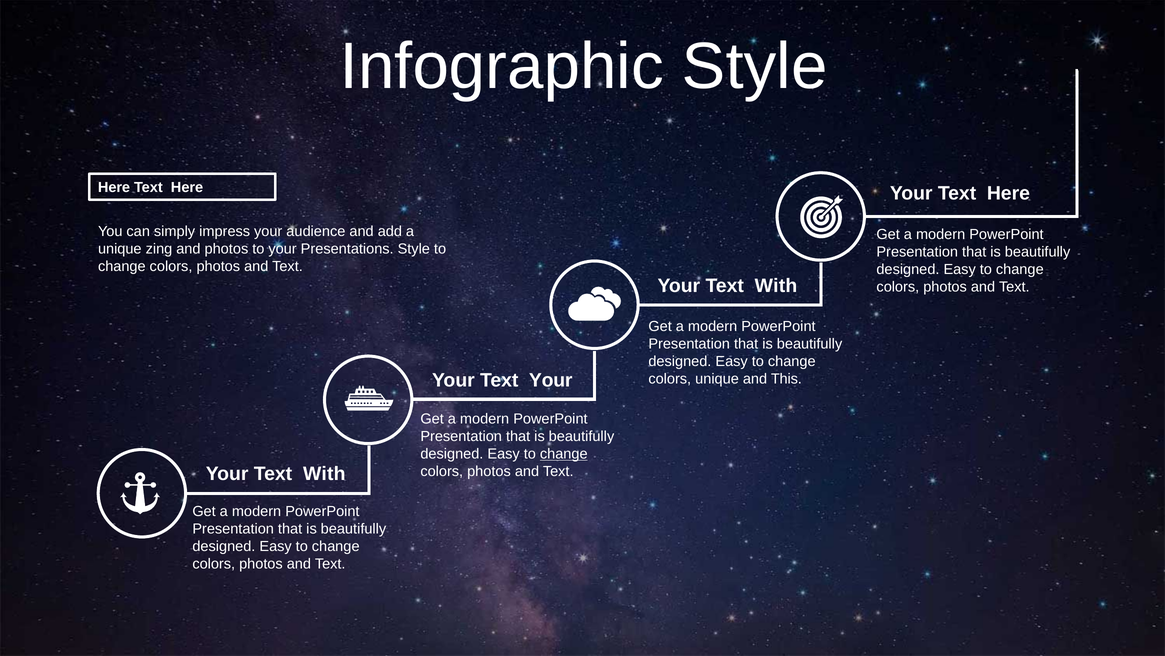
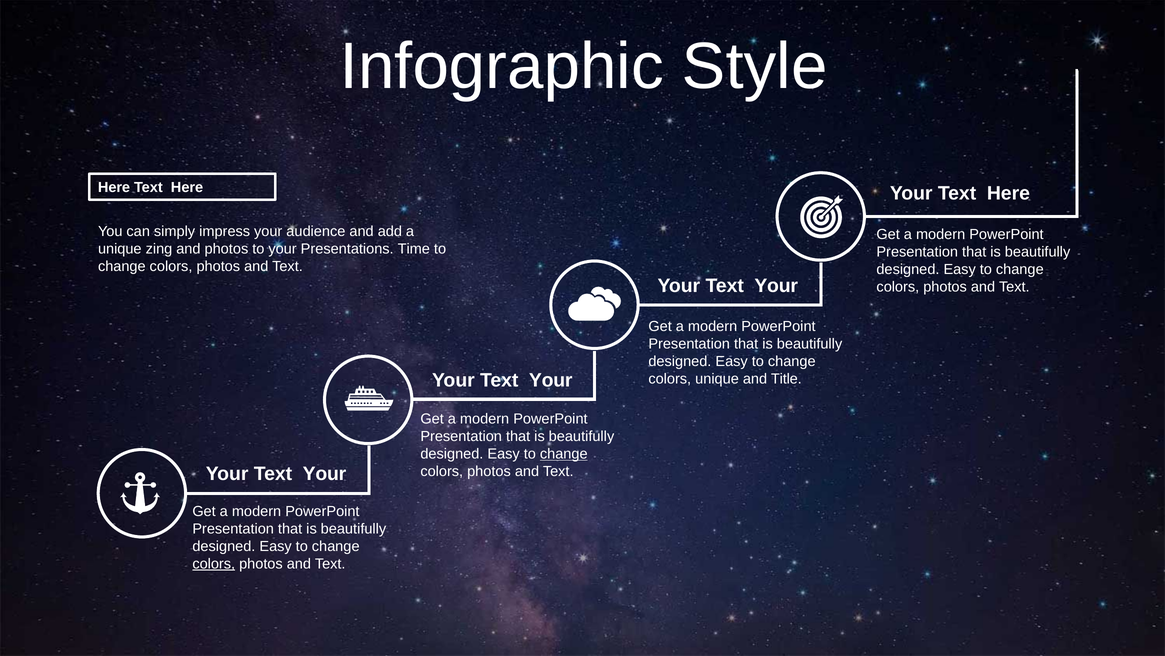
Presentations Style: Style -> Time (414, 249)
With: With -> Your (776, 286)
This: This -> Title (786, 379)
With: With -> Your (324, 473)
colors underline: none -> present (214, 563)
